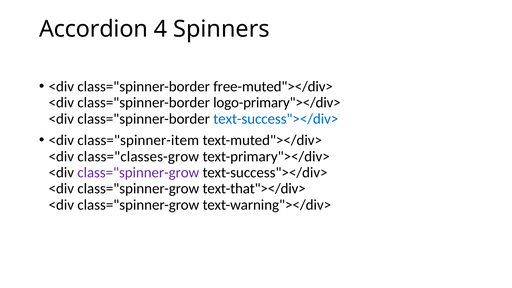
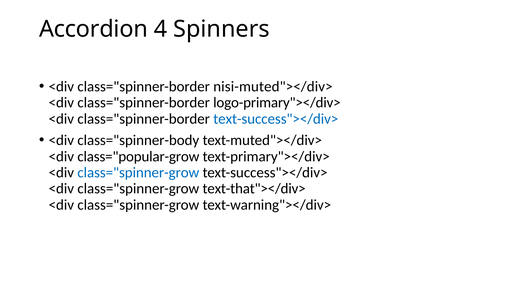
free-muted"></div>: free-muted"></div> -> nisi-muted"></div> (273, 87)
class="spinner-item: class="spinner-item -> class="spinner-body (138, 140)
class="classes-grow: class="classes-grow -> class="popular-grow (138, 156)
class="spinner-grow colour: purple -> blue (138, 173)
